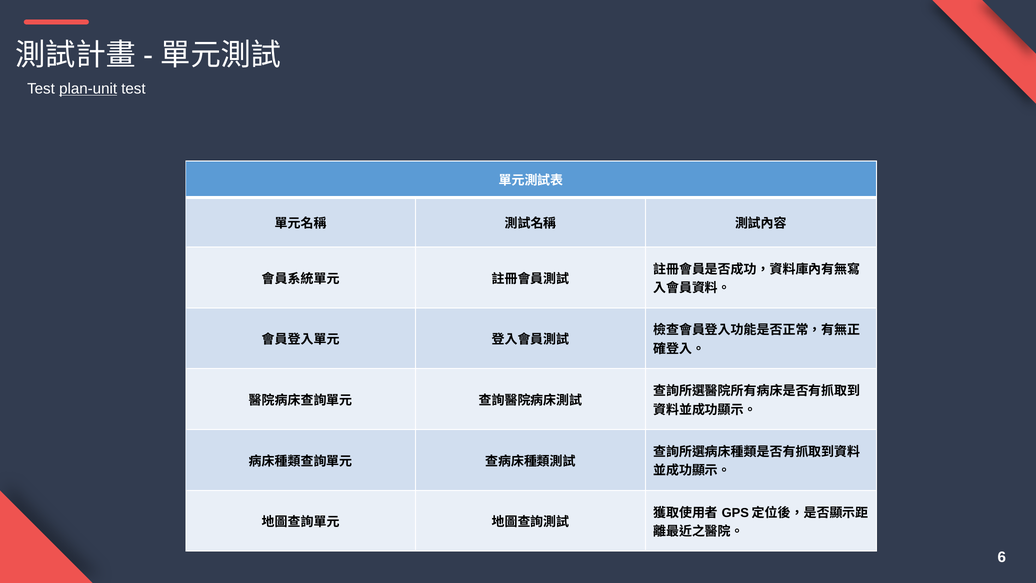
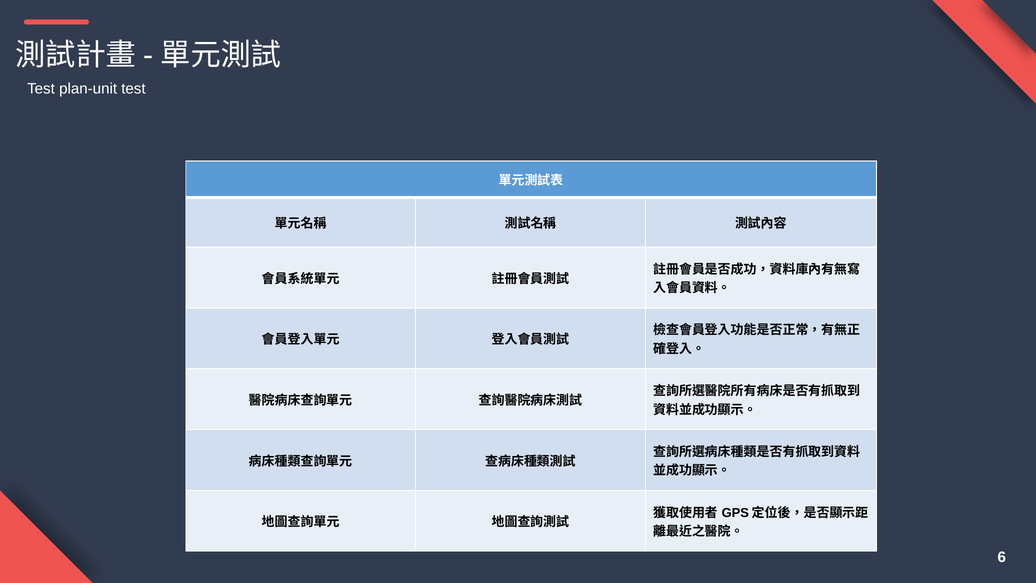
plan-unit underline: present -> none (88, 89)
